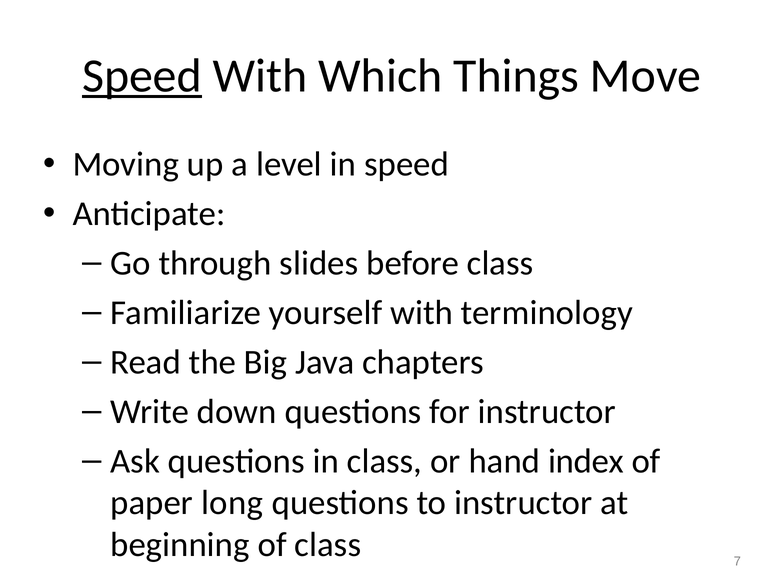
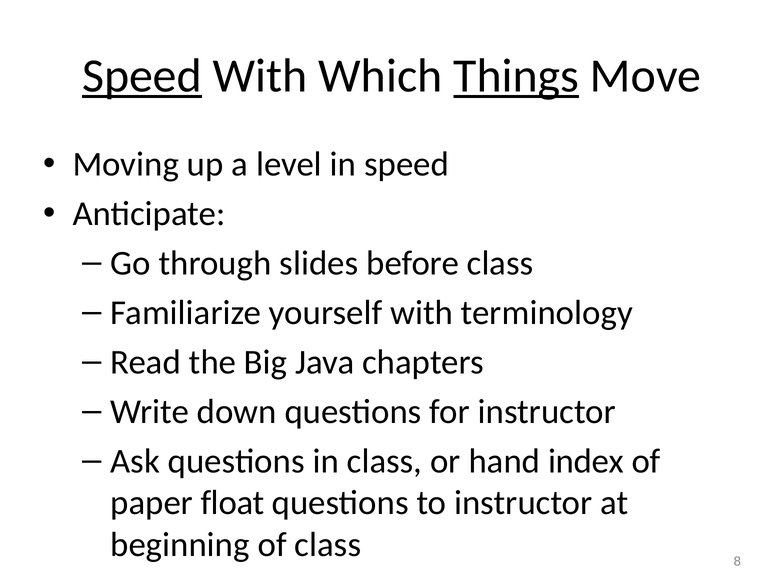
Things underline: none -> present (516, 76)
long: long -> float (233, 503)
7: 7 -> 8 (737, 562)
